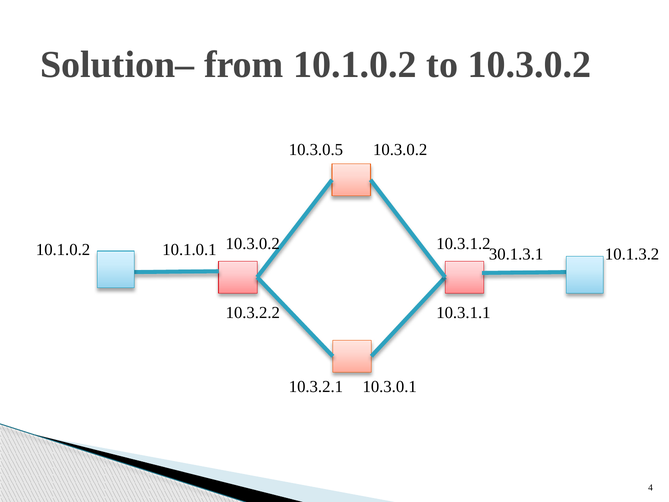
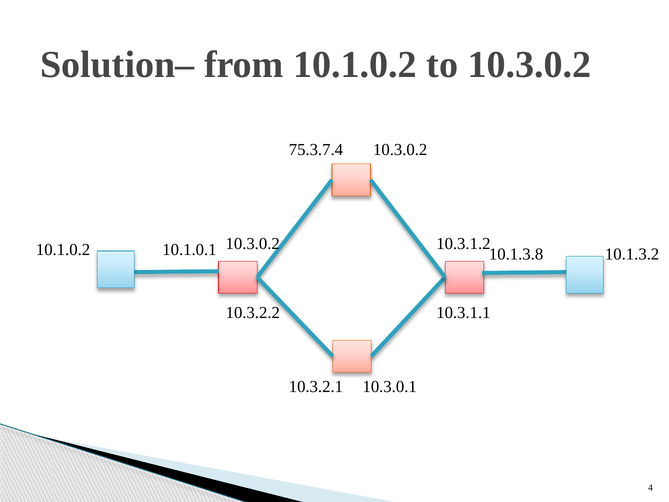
10.3.0.5: 10.3.0.5 -> 75.3.7.4 (316, 149)
30.1.3.1: 30.1.3.1 -> 10.1.3.8 (516, 254)
